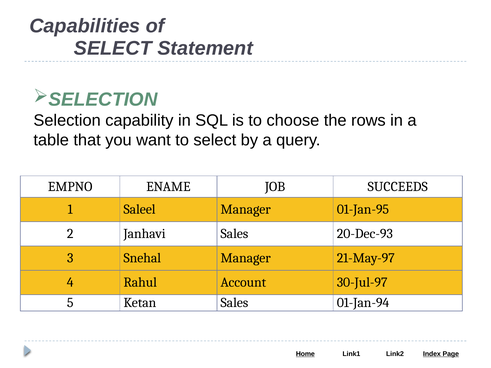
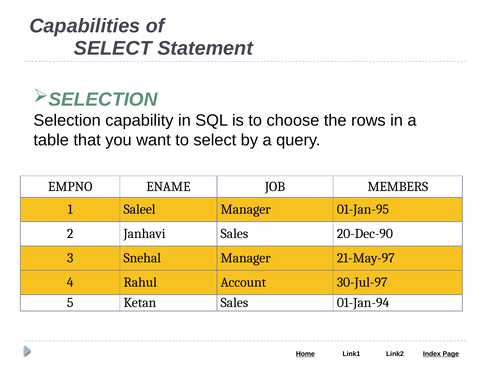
SUCCEEDS: SUCCEEDS -> MEMBERS (398, 187)
20-Dec-93: 20-Dec-93 -> 20-Dec-90 (365, 234)
